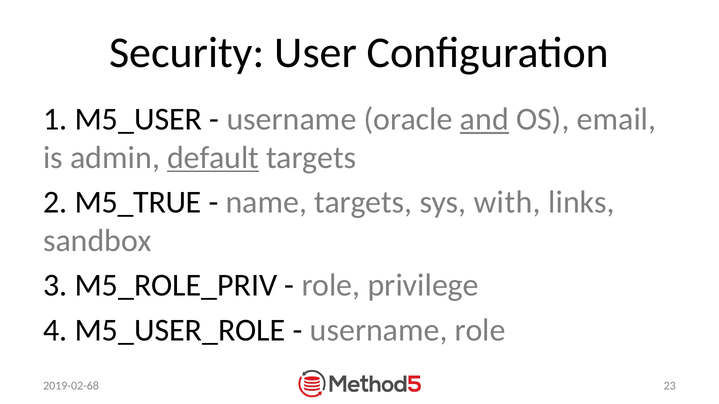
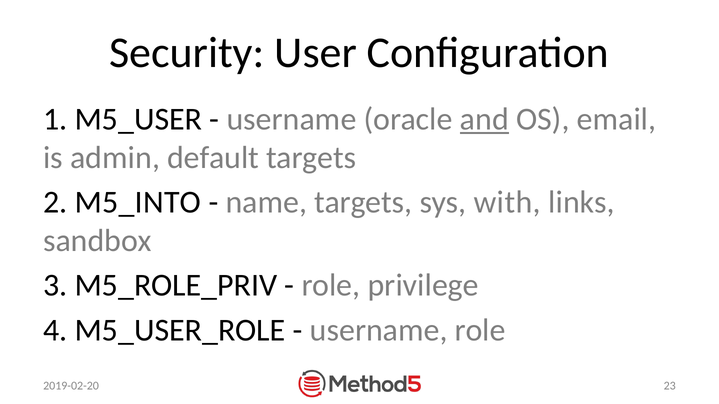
default underline: present -> none (213, 158)
M5_TRUE: M5_TRUE -> M5_INTO (138, 202)
2019-02-68: 2019-02-68 -> 2019-02-20 (71, 386)
